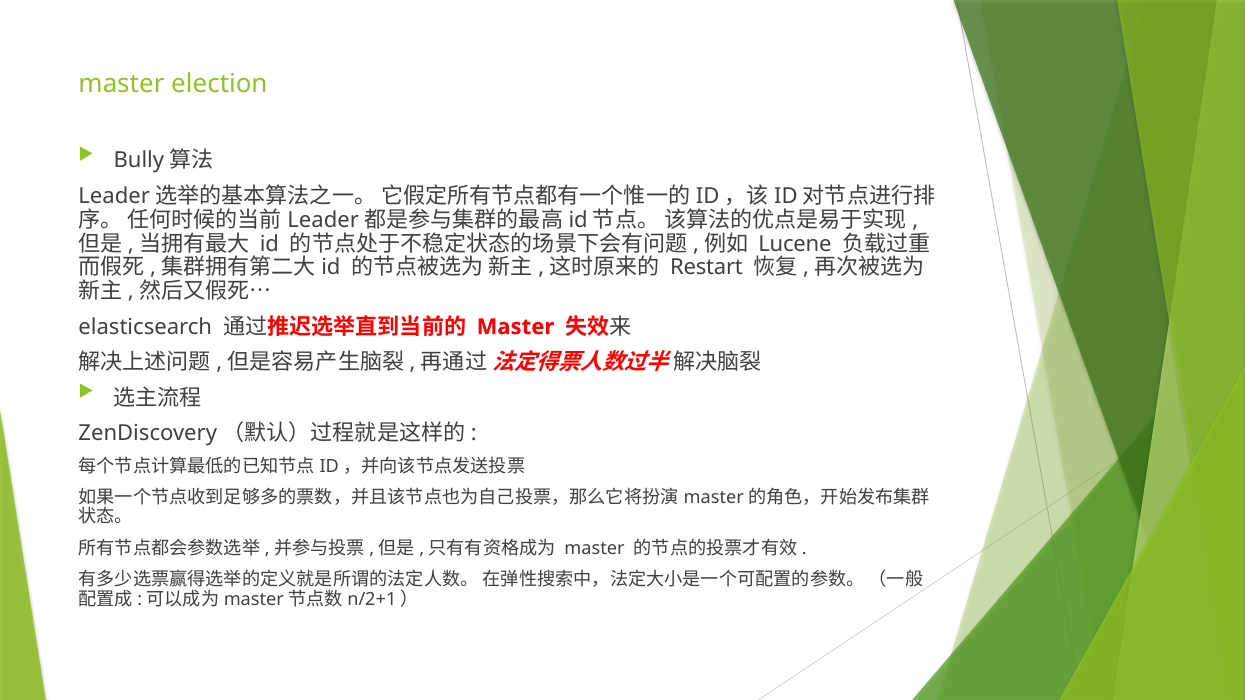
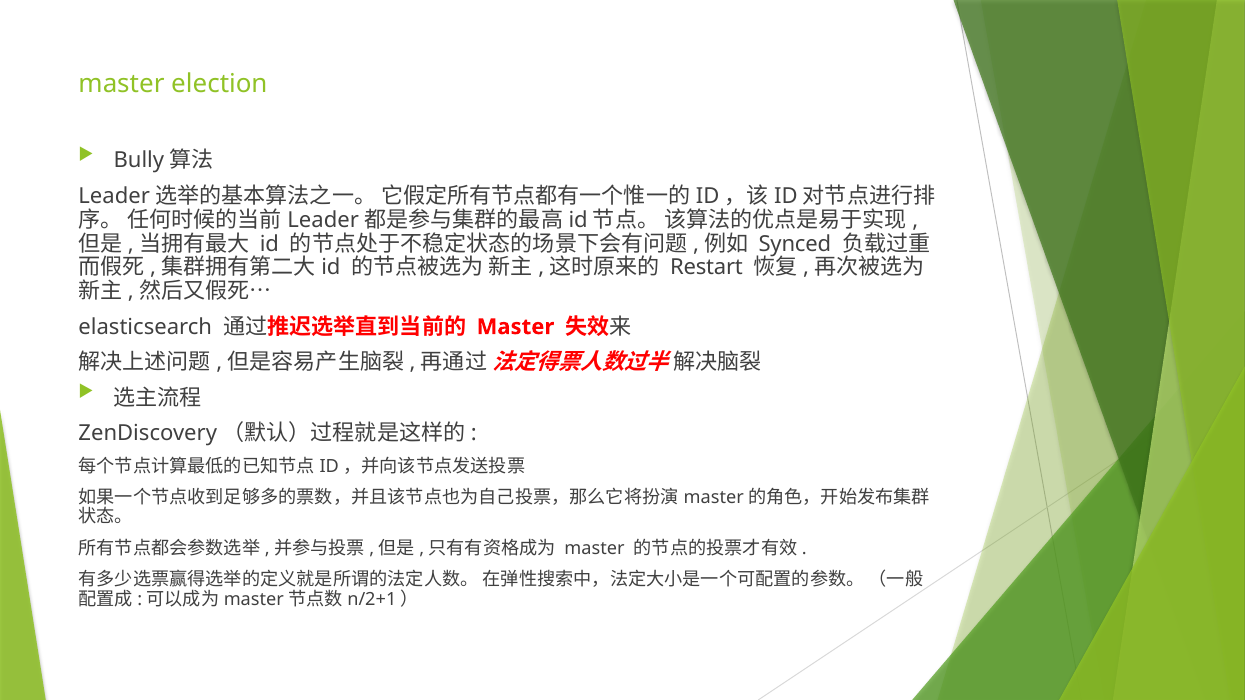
Lucene: Lucene -> Synced (795, 244)
